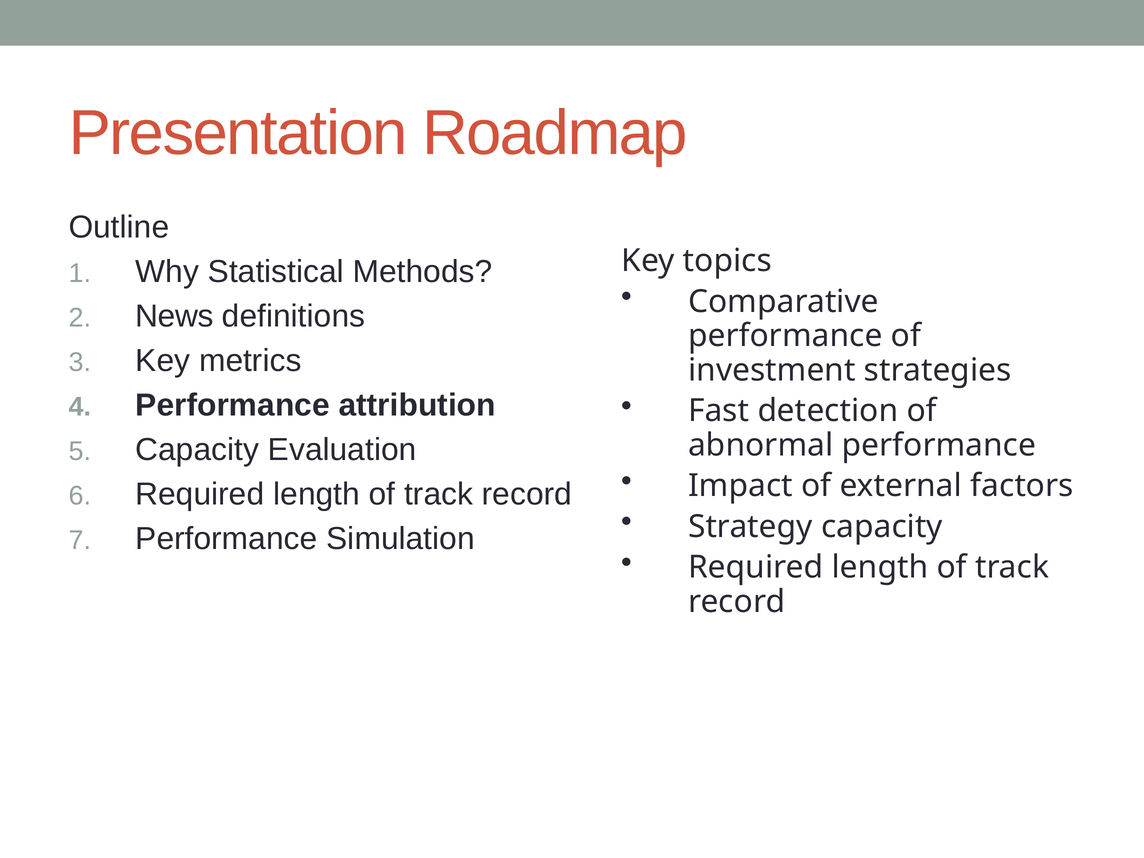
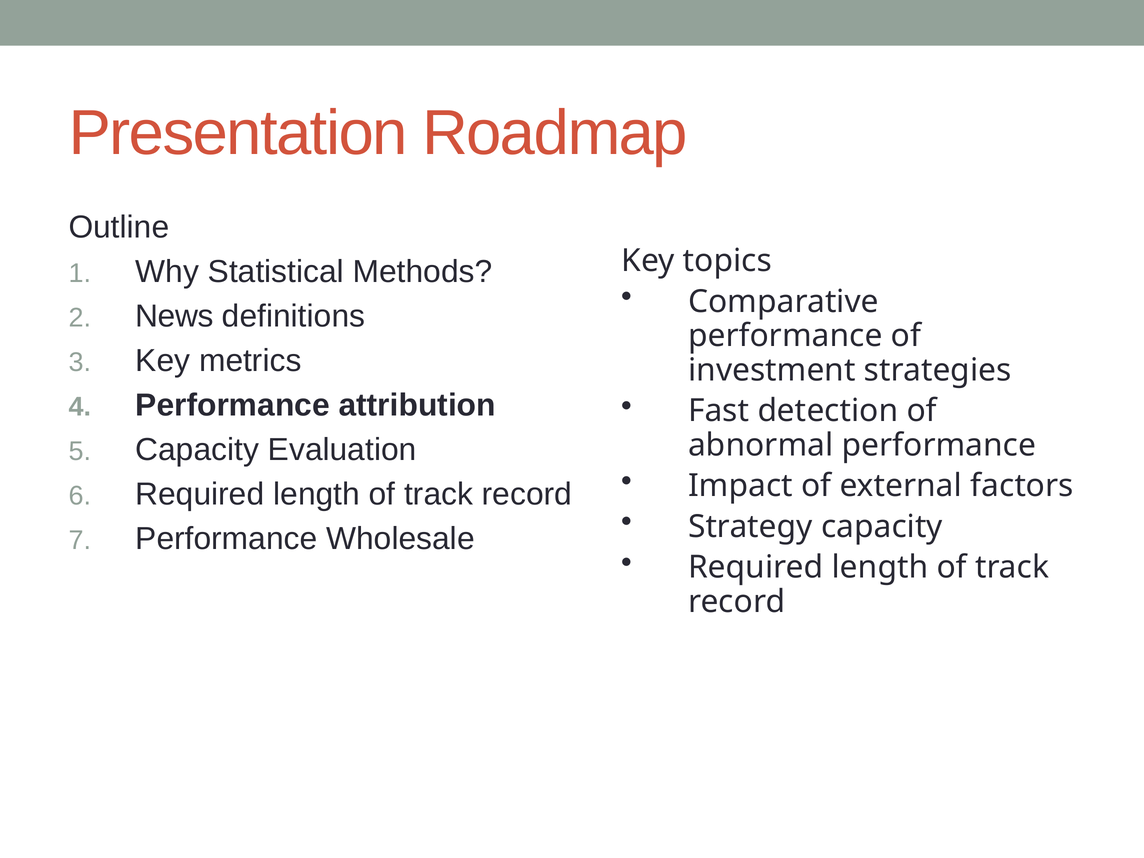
Simulation: Simulation -> Wholesale (400, 539)
